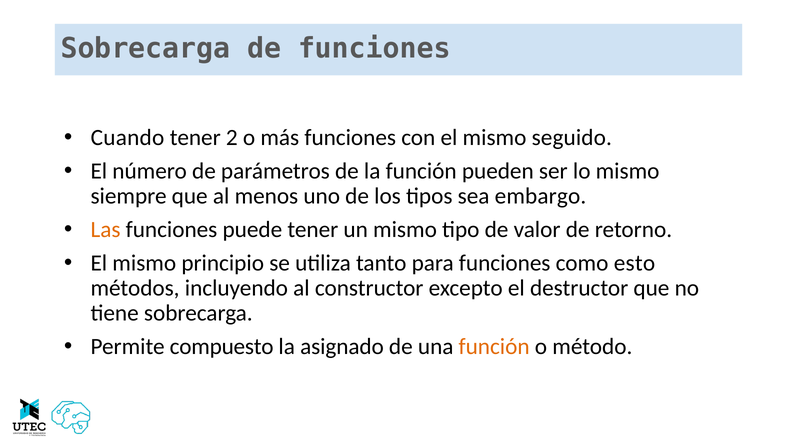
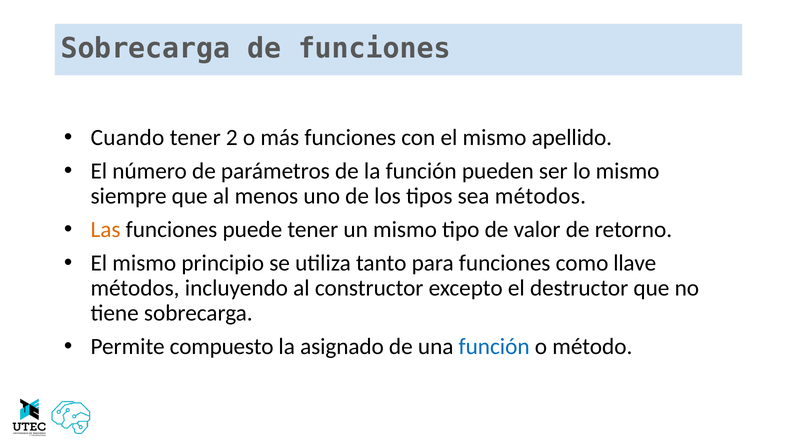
seguido: seguido -> apellido (572, 138)
sea embargo: embargo -> métodos (540, 196)
esto: esto -> llave (635, 263)
función colour: orange -> blue (494, 347)
